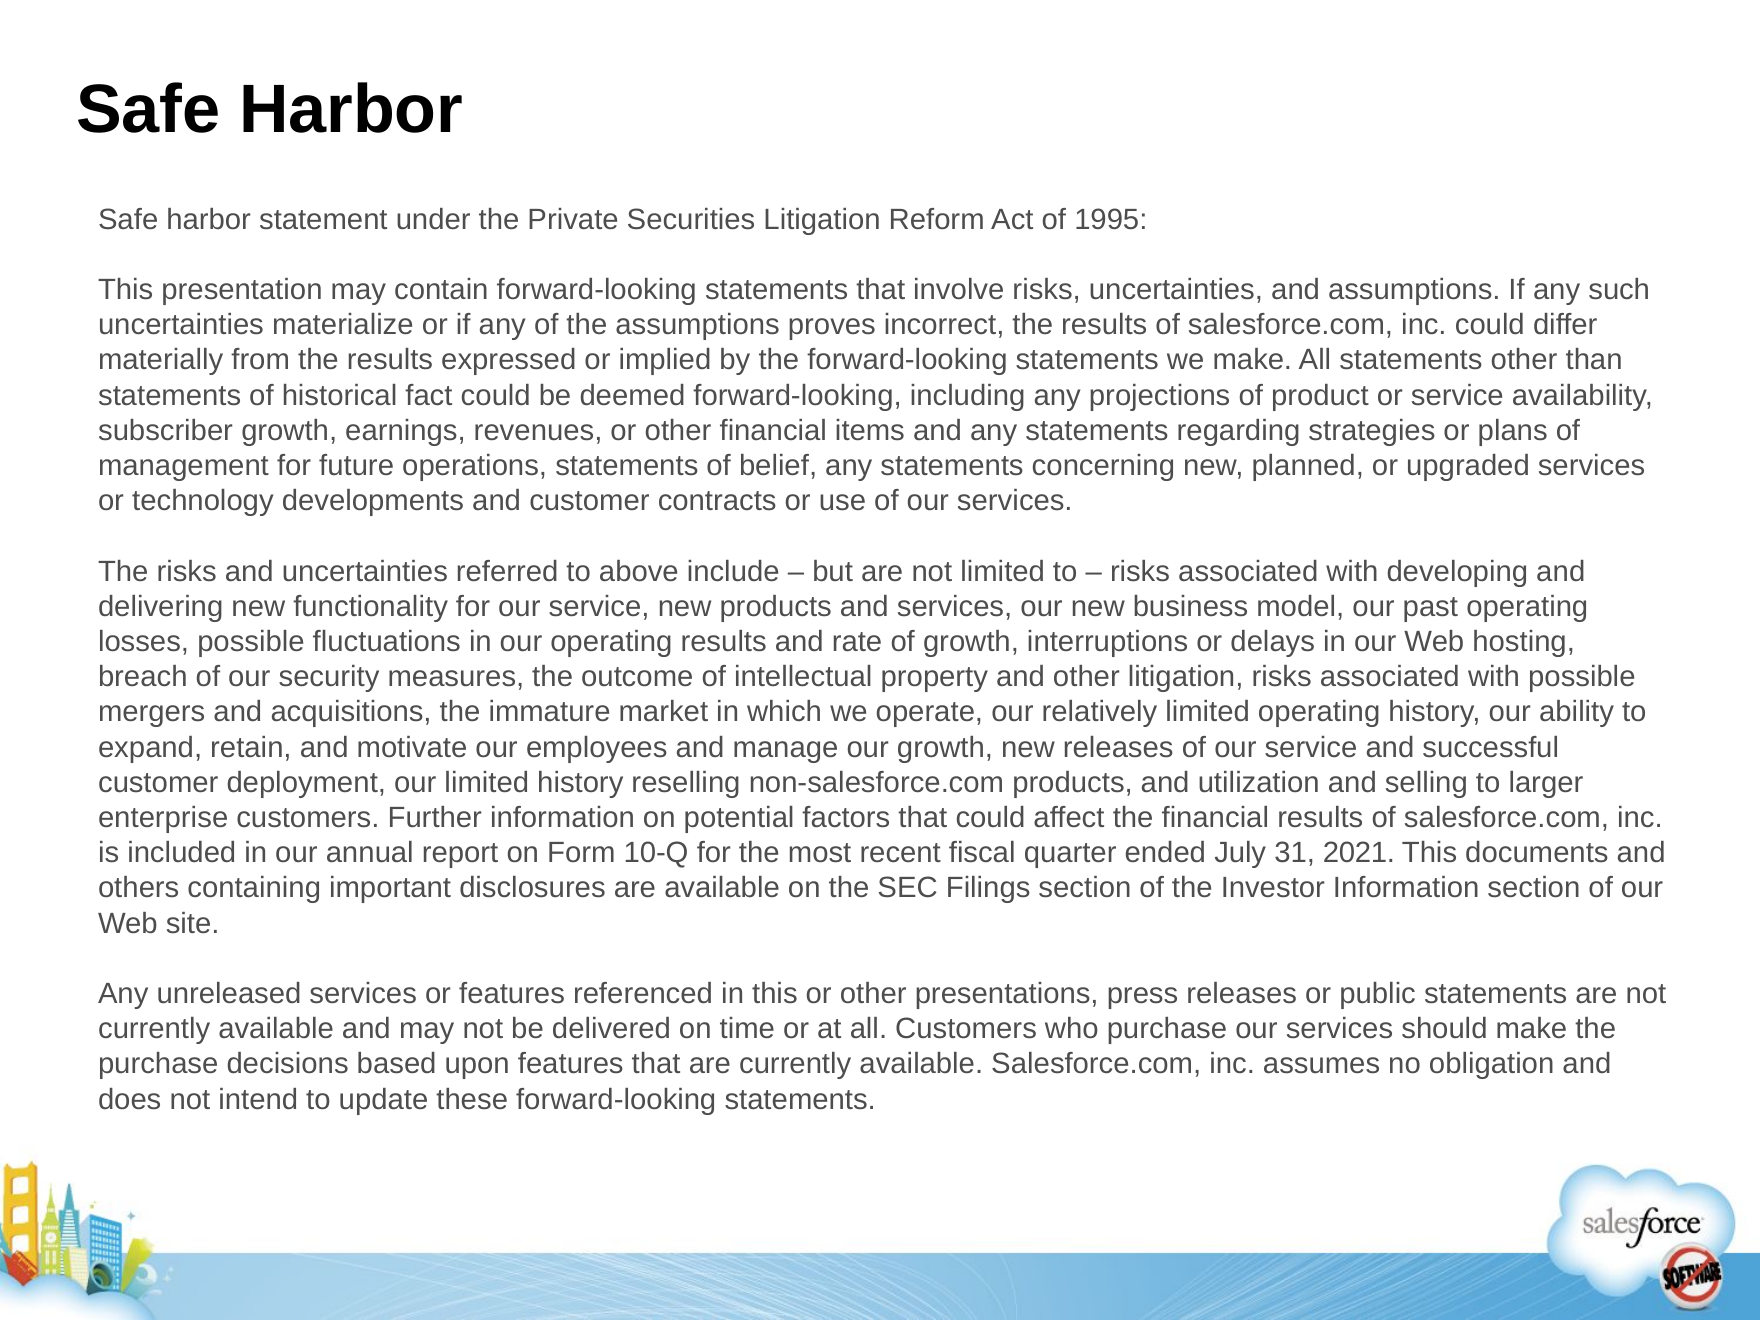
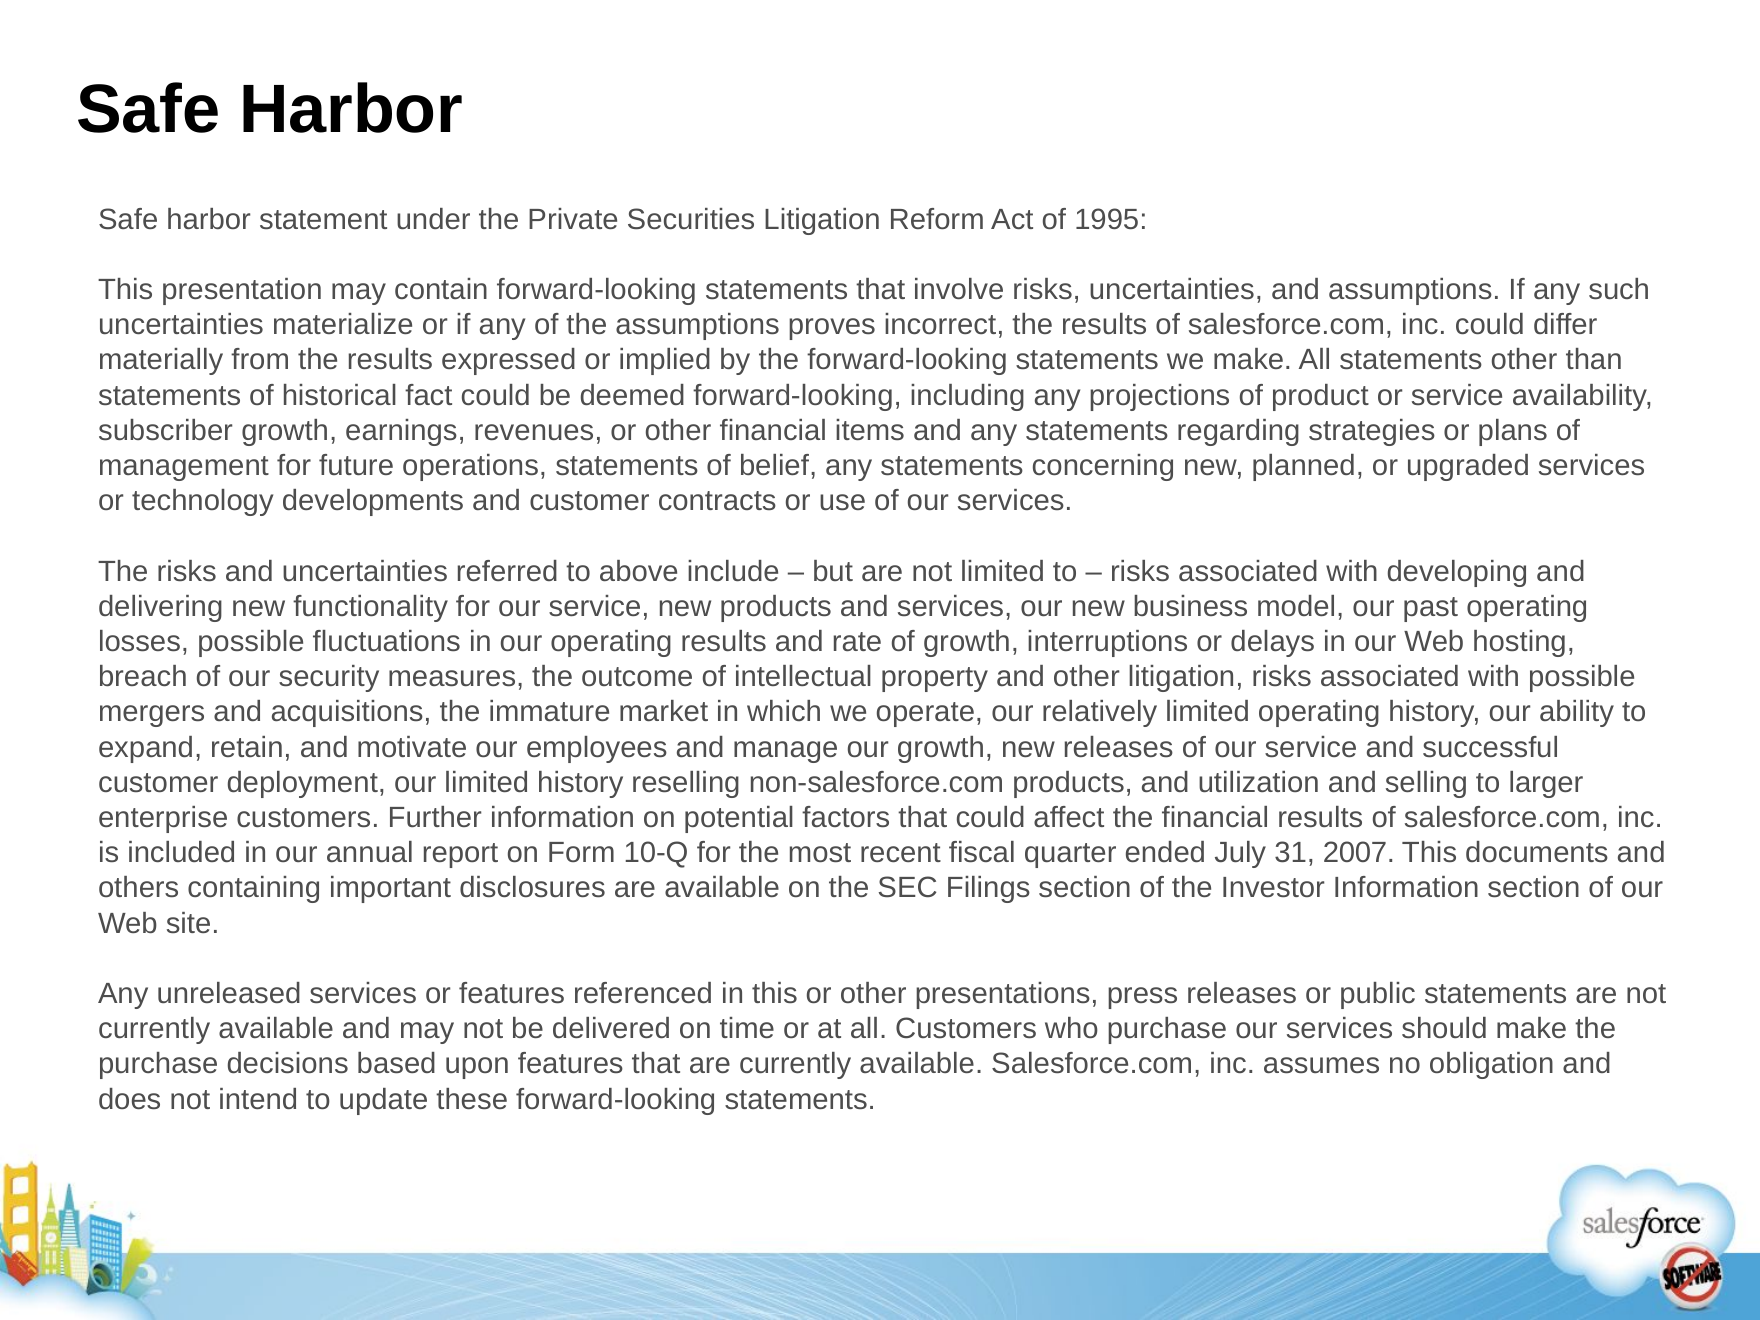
2021: 2021 -> 2007 (1359, 853)
